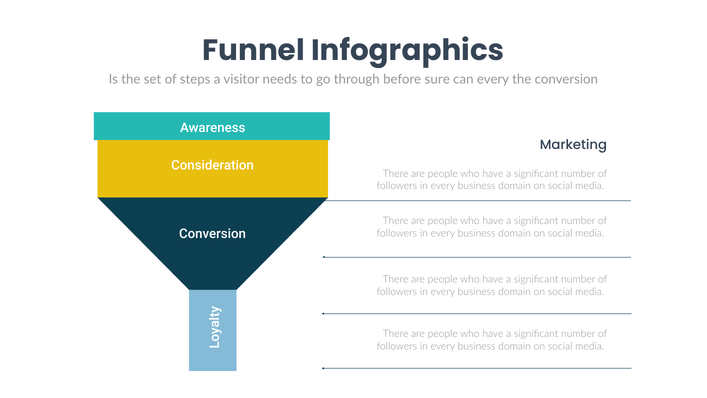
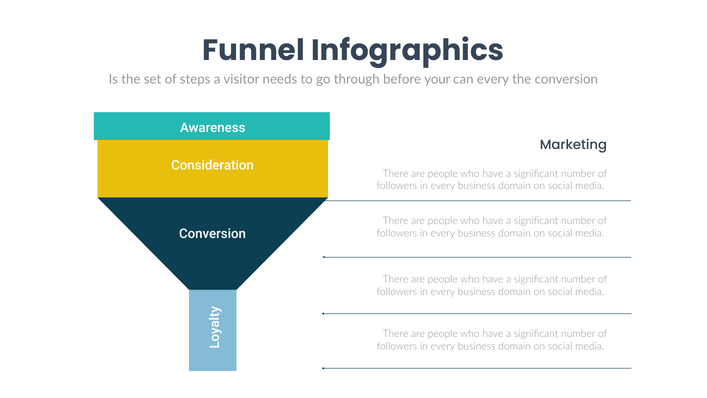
sure: sure -> your (437, 79)
